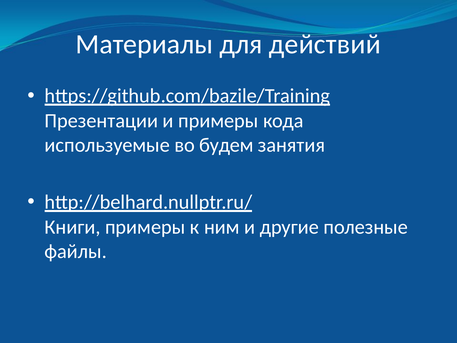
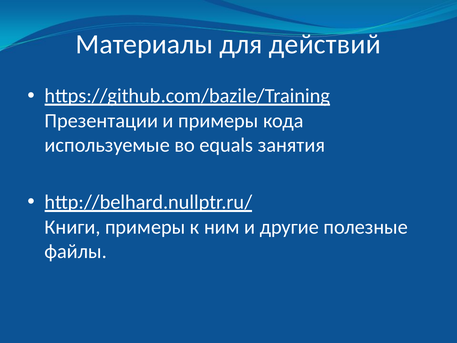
будем: будем -> equals (226, 145)
